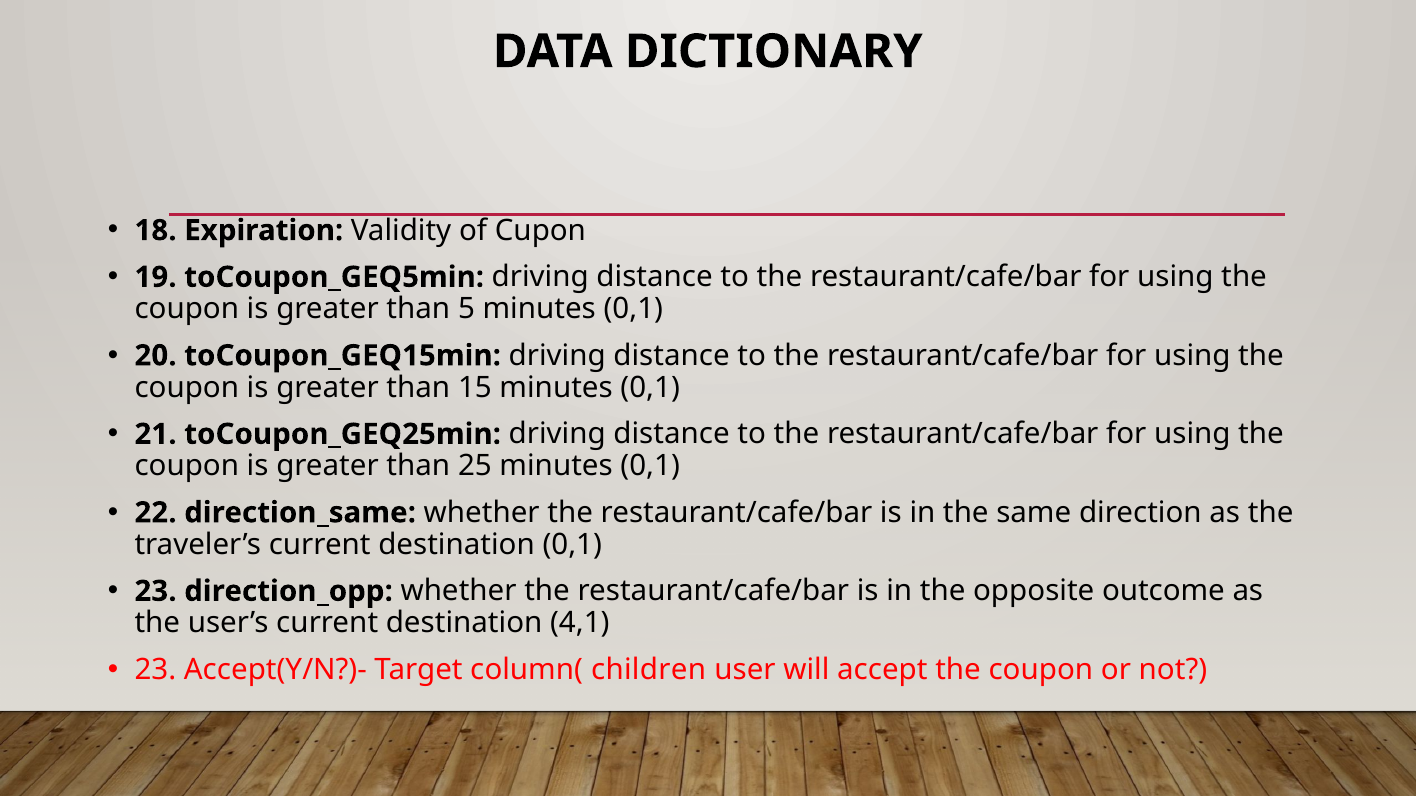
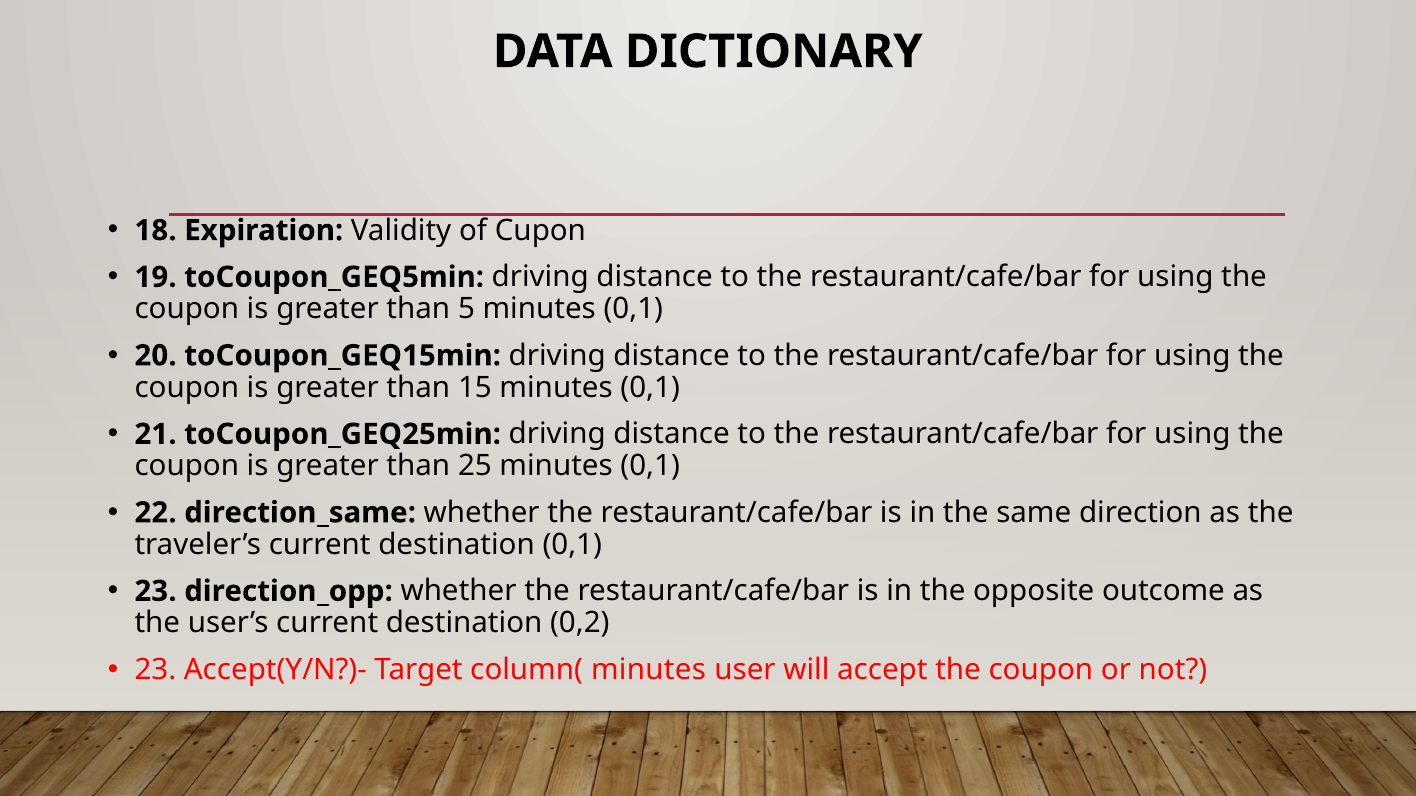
4,1: 4,1 -> 0,2 (580, 623)
column( children: children -> minutes (649, 670)
